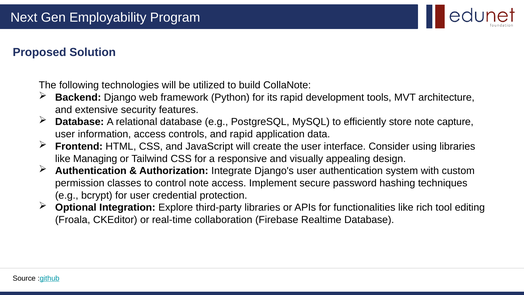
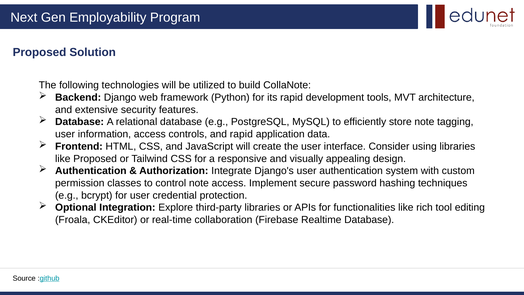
capture: capture -> tagging (455, 122)
like Managing: Managing -> Proposed (95, 159)
